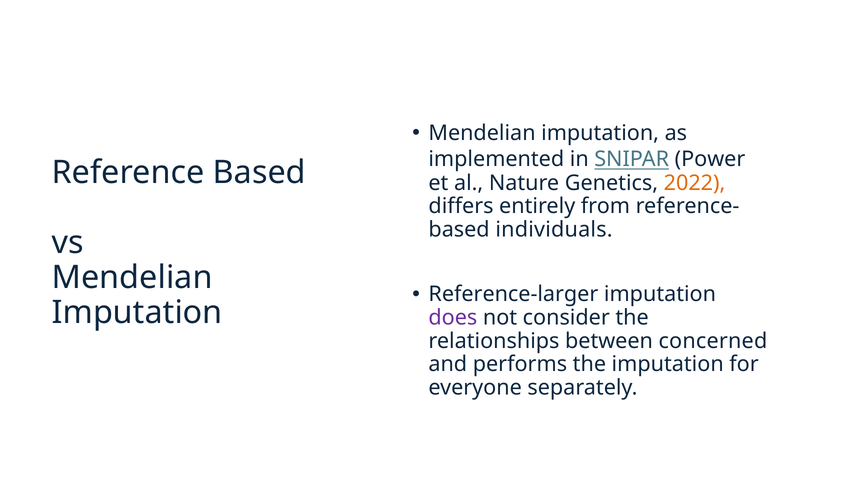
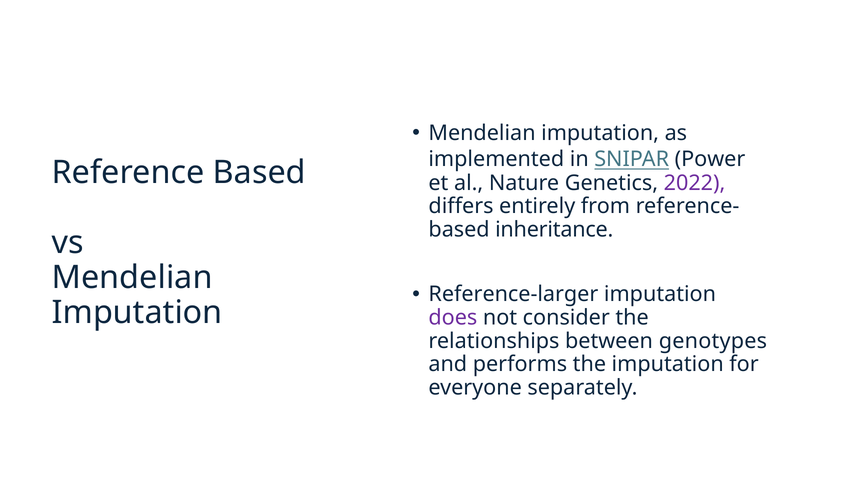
2022 colour: orange -> purple (695, 183)
individuals: individuals -> inheritance (554, 230)
concerned: concerned -> genotypes (713, 341)
